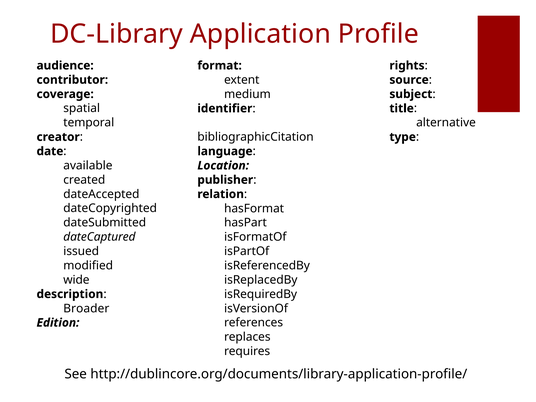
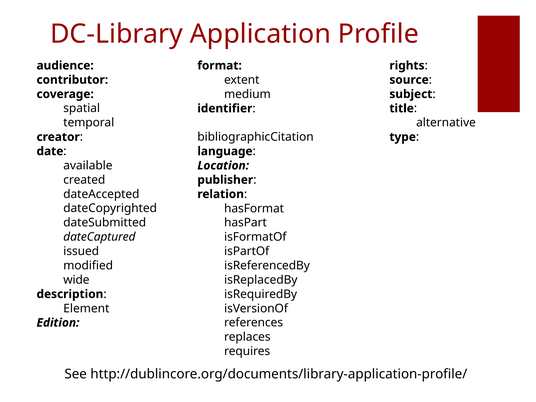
Broader: Broader -> Element (86, 308)
